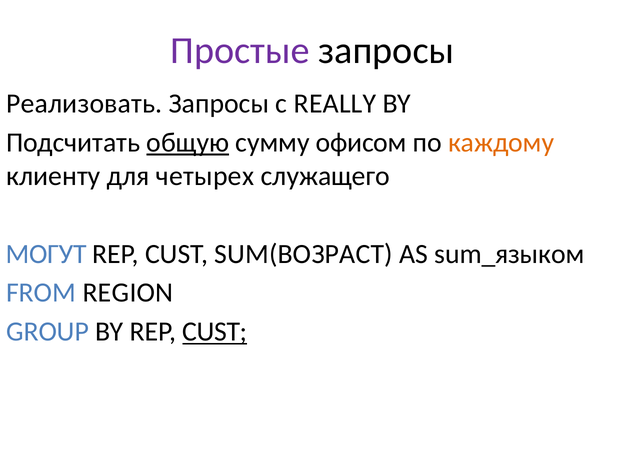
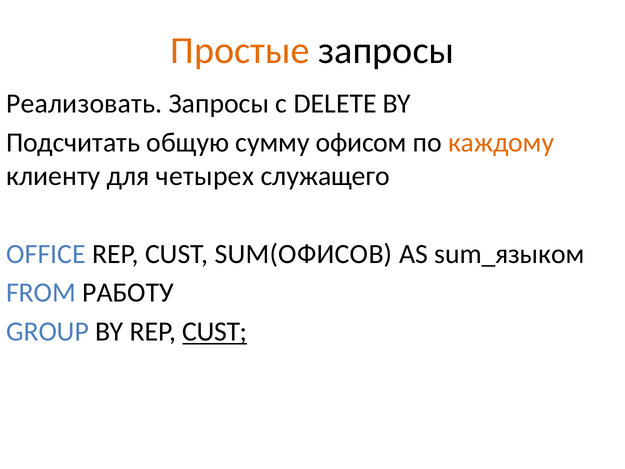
Простые colour: purple -> orange (240, 50)
REALLY: REALLY -> DELETE (335, 104)
общую underline: present -> none (188, 142)
МОГУТ: МОГУТ -> OFFICE (46, 254)
SUM(ВОЗРАСТ: SUM(ВОЗРАСТ -> SUM(ОФИСОВ (303, 254)
REGION: REGION -> РАБОТУ (128, 293)
